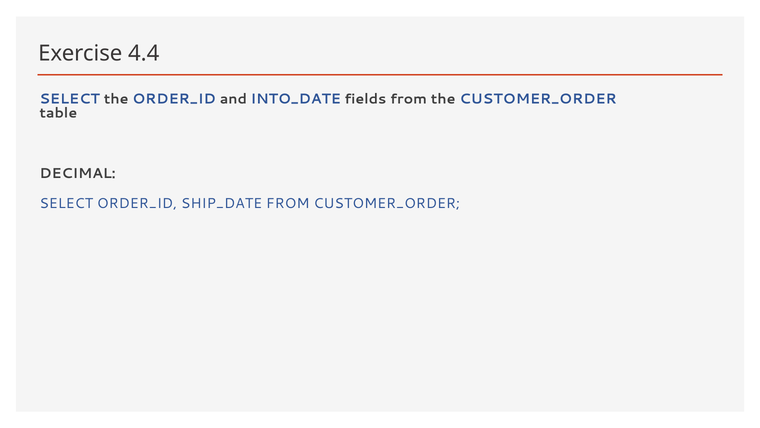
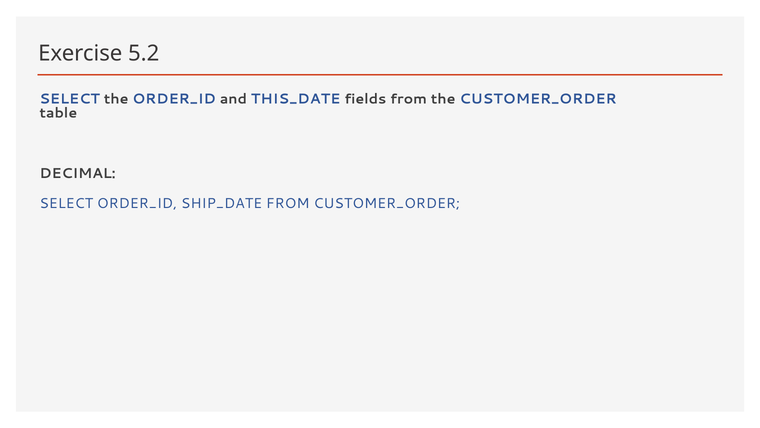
4.4: 4.4 -> 5.2 (144, 53)
INTO_DATE: INTO_DATE -> THIS_DATE (296, 99)
